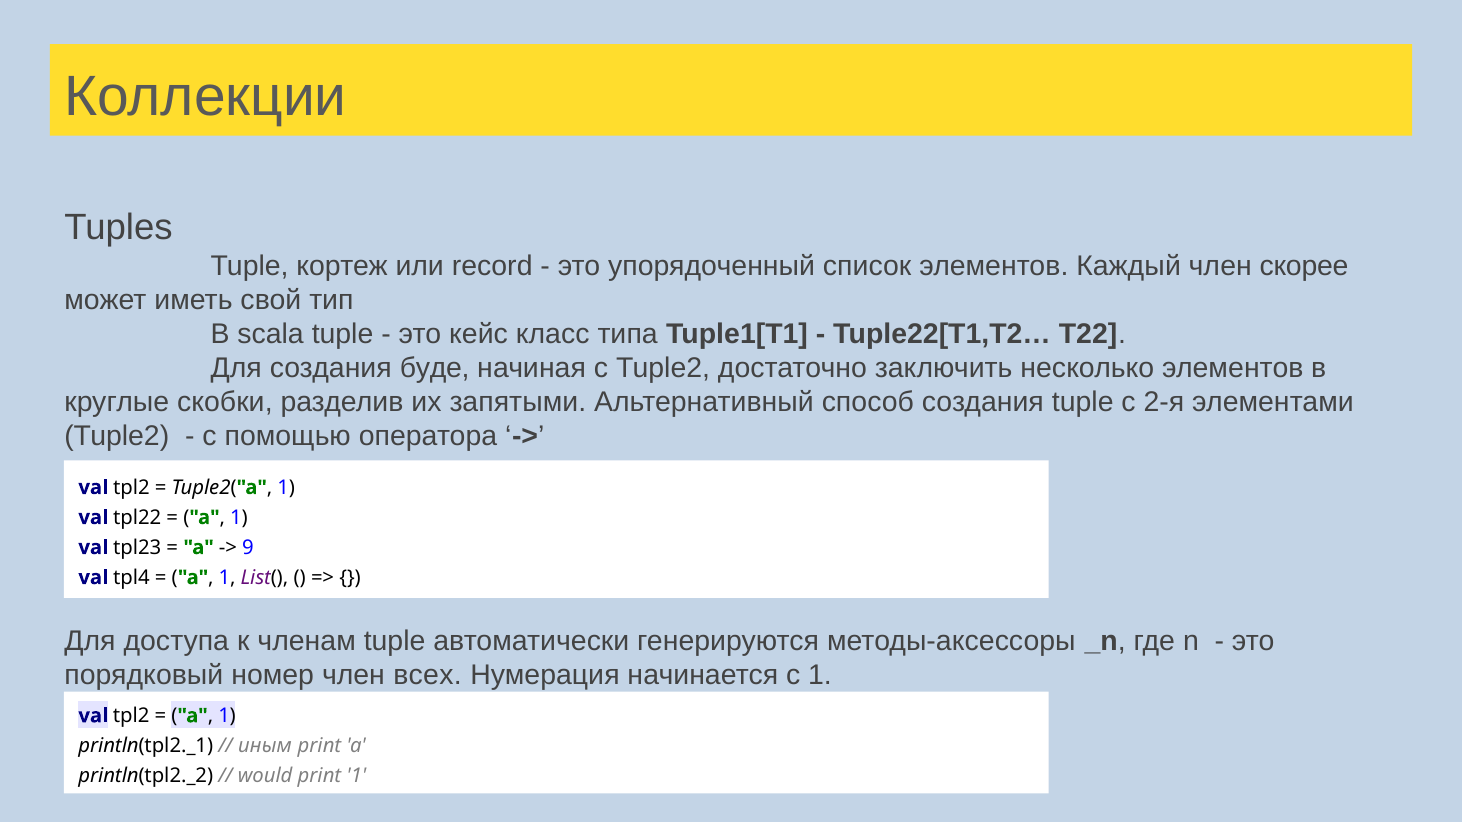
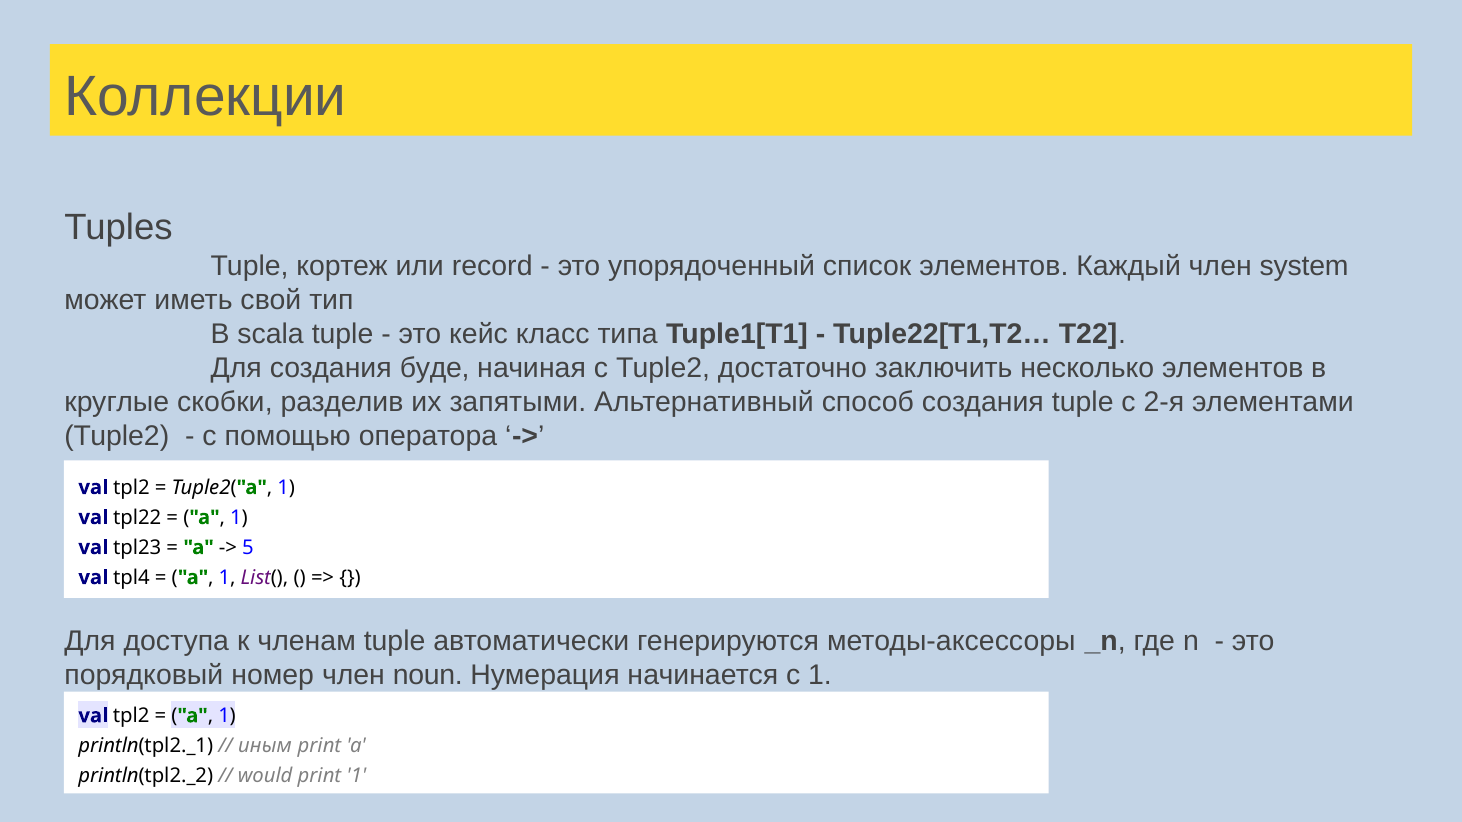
скорее: скорее -> system (1304, 266)
9: 9 -> 5 (248, 548)
всех: всех -> noun (428, 675)
